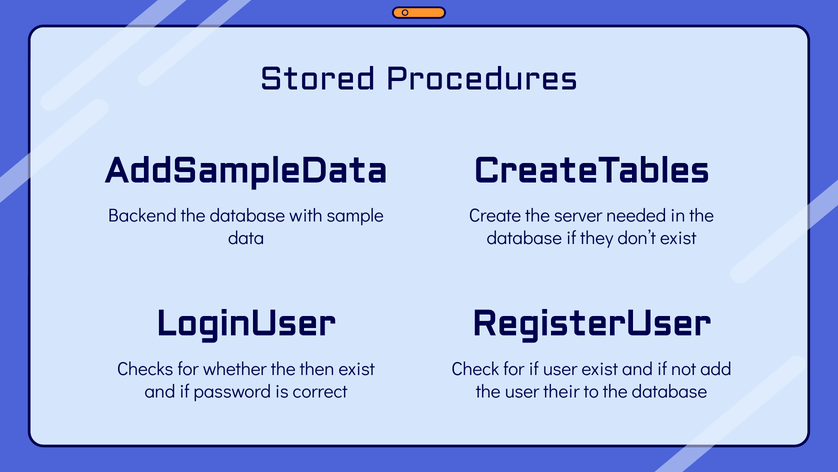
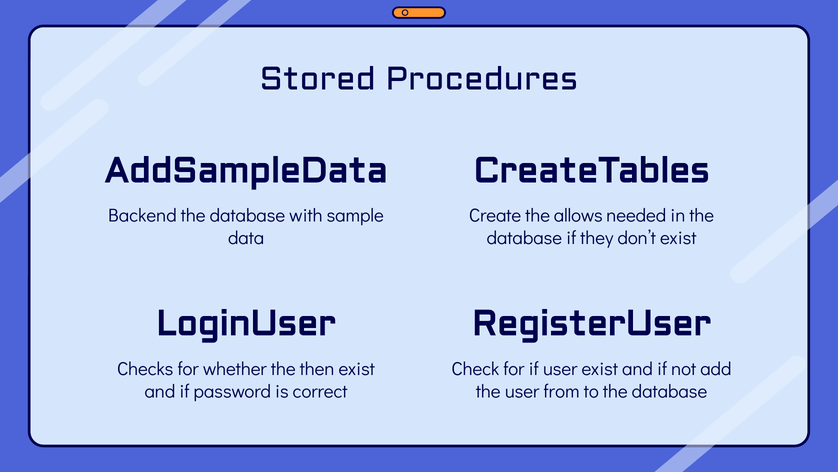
server: server -> allows (578, 215)
their: their -> from (561, 391)
